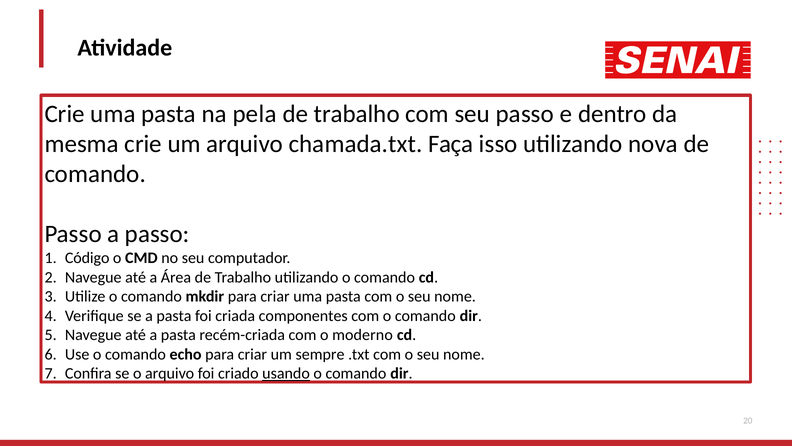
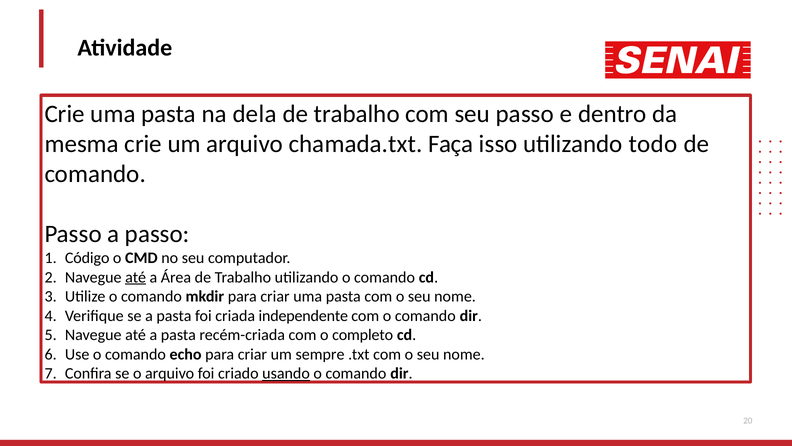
pela: pela -> dela (255, 114)
nova: nova -> todo (653, 144)
até underline: none -> present (136, 277)
componentes: componentes -> independente (303, 315)
moderno: moderno -> completo (363, 335)
